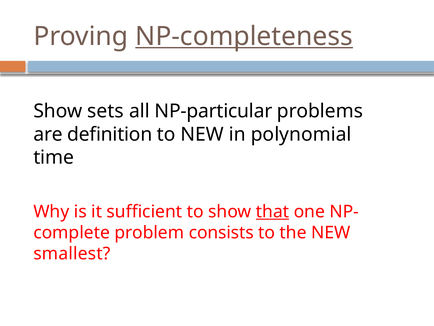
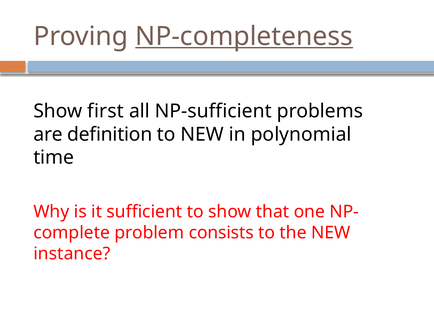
sets: sets -> first (106, 111)
NP-particular: NP-particular -> NP-sufficient (213, 111)
that underline: present -> none (273, 211)
smallest: smallest -> instance (72, 253)
